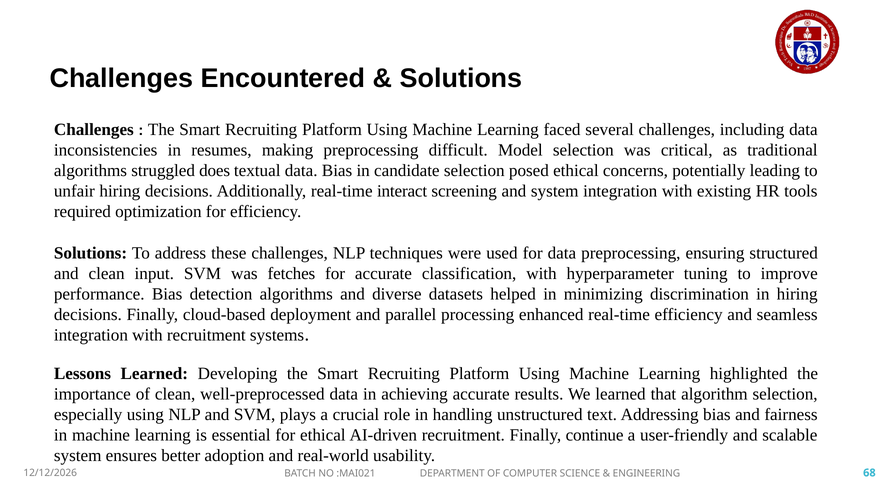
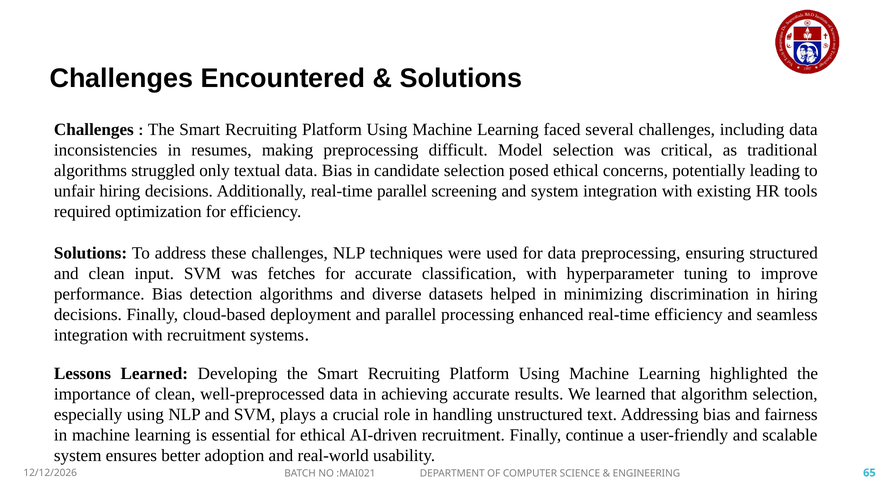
does: does -> only (215, 171)
real-time interact: interact -> parallel (402, 191)
68: 68 -> 65 (869, 473)
